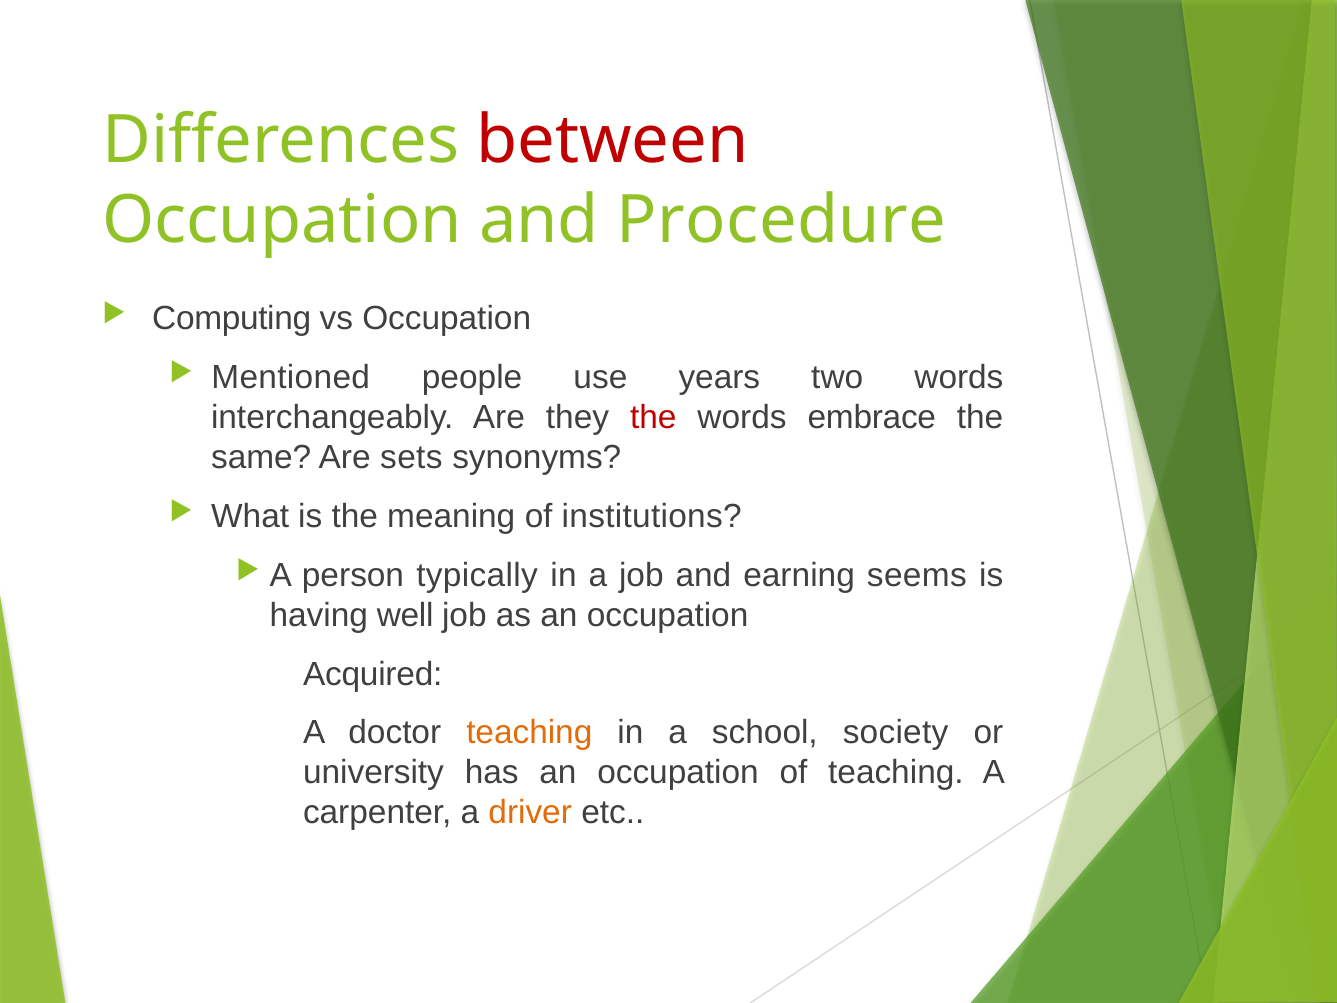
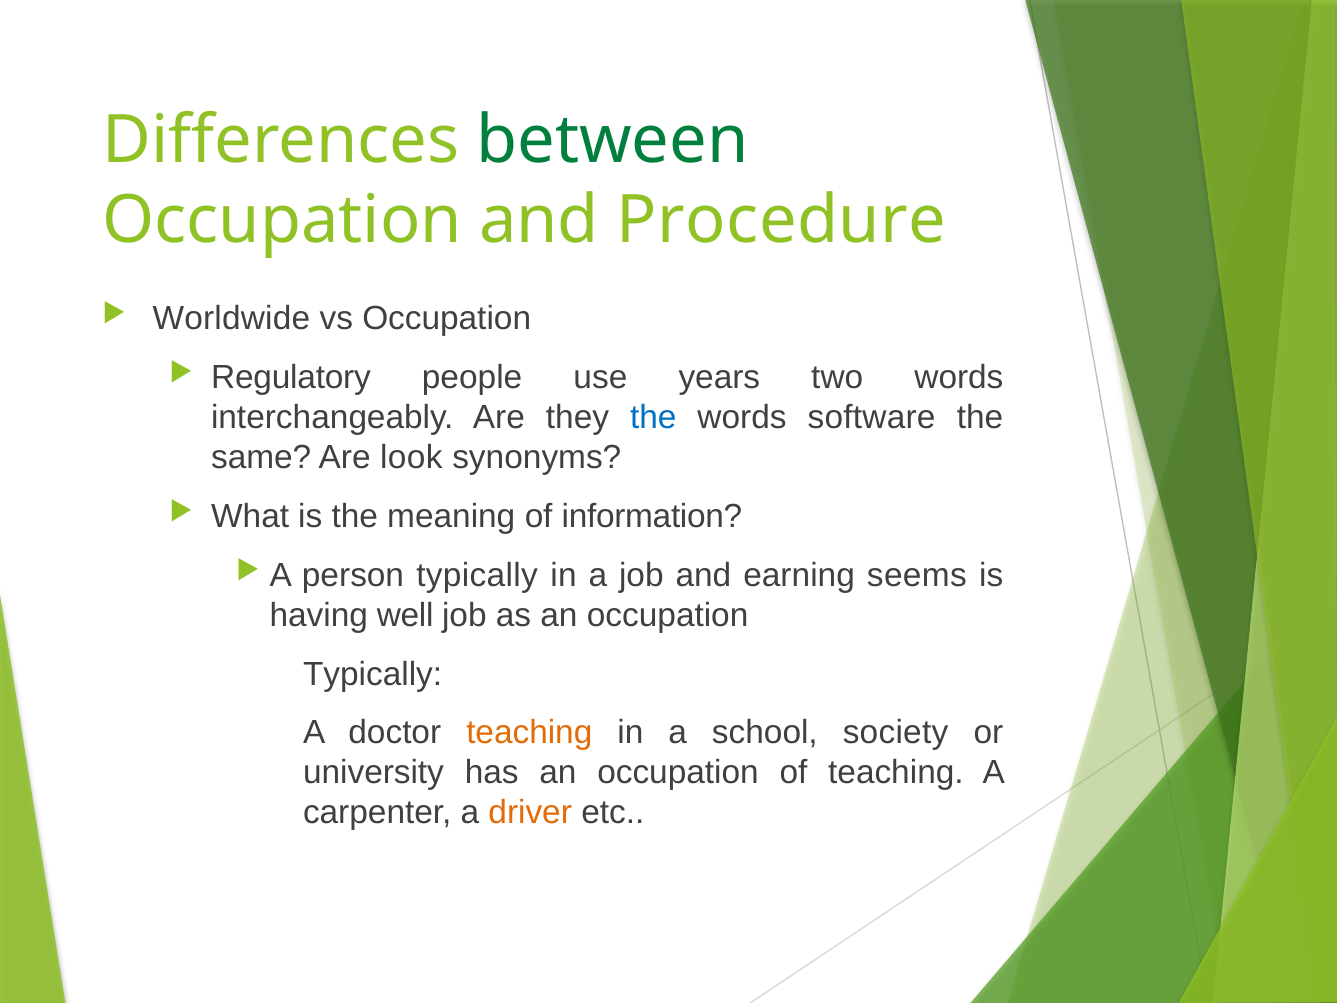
between colour: red -> green (613, 141)
Computing: Computing -> Worldwide (231, 319)
Mentioned: Mentioned -> Regulatory (291, 377)
the colour: red -> blue (653, 418)
embrace: embrace -> software (872, 418)
sets: sets -> look (411, 458)
institutions: institutions -> information (652, 516)
Acquired: Acquired -> Typically (373, 674)
